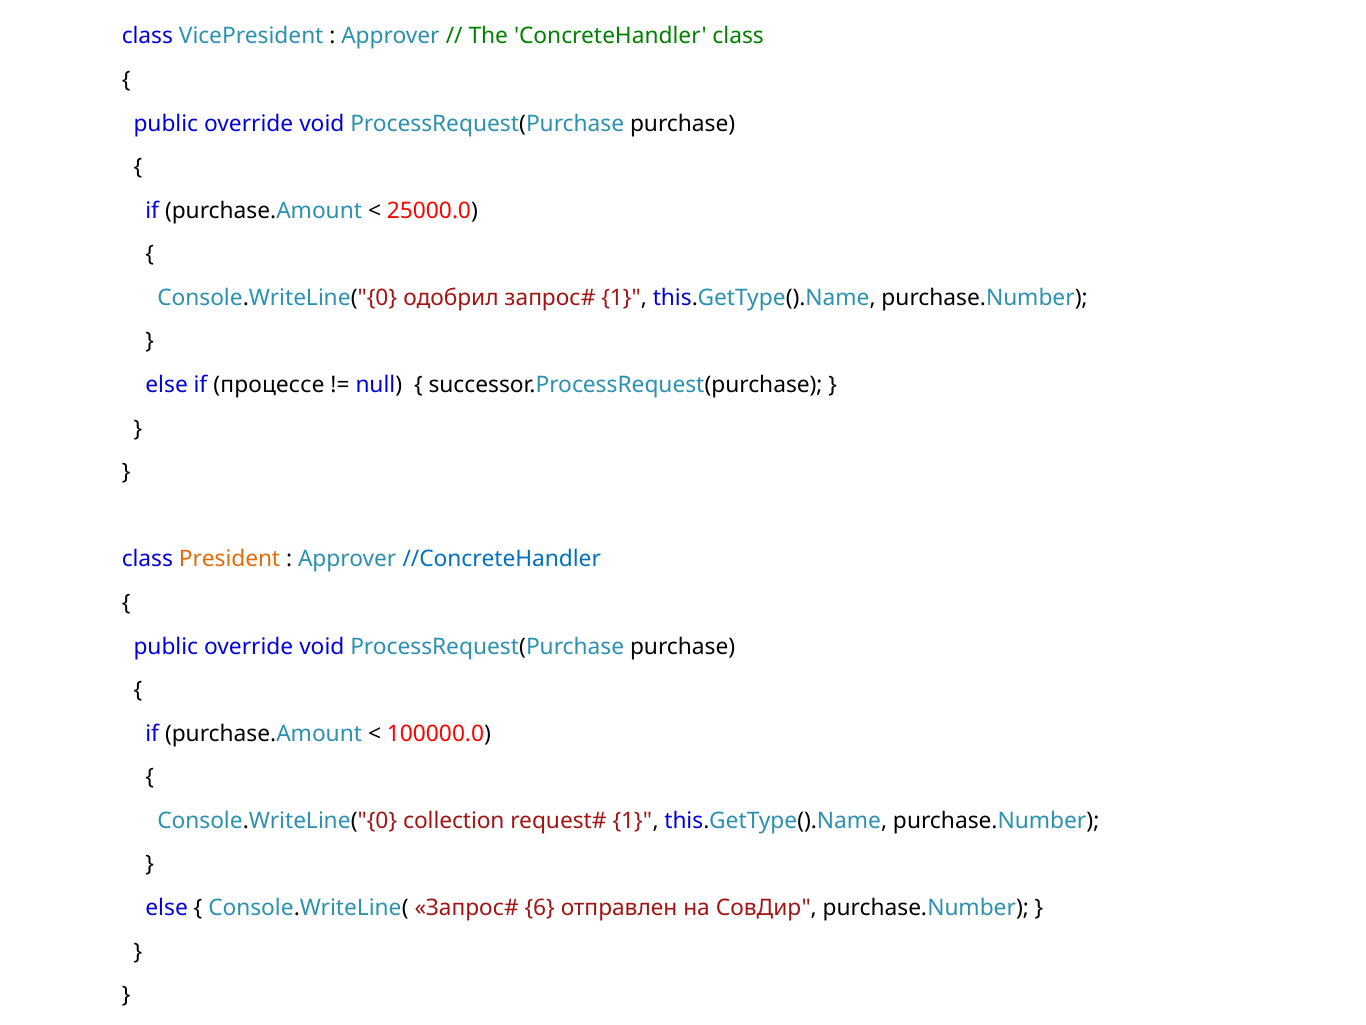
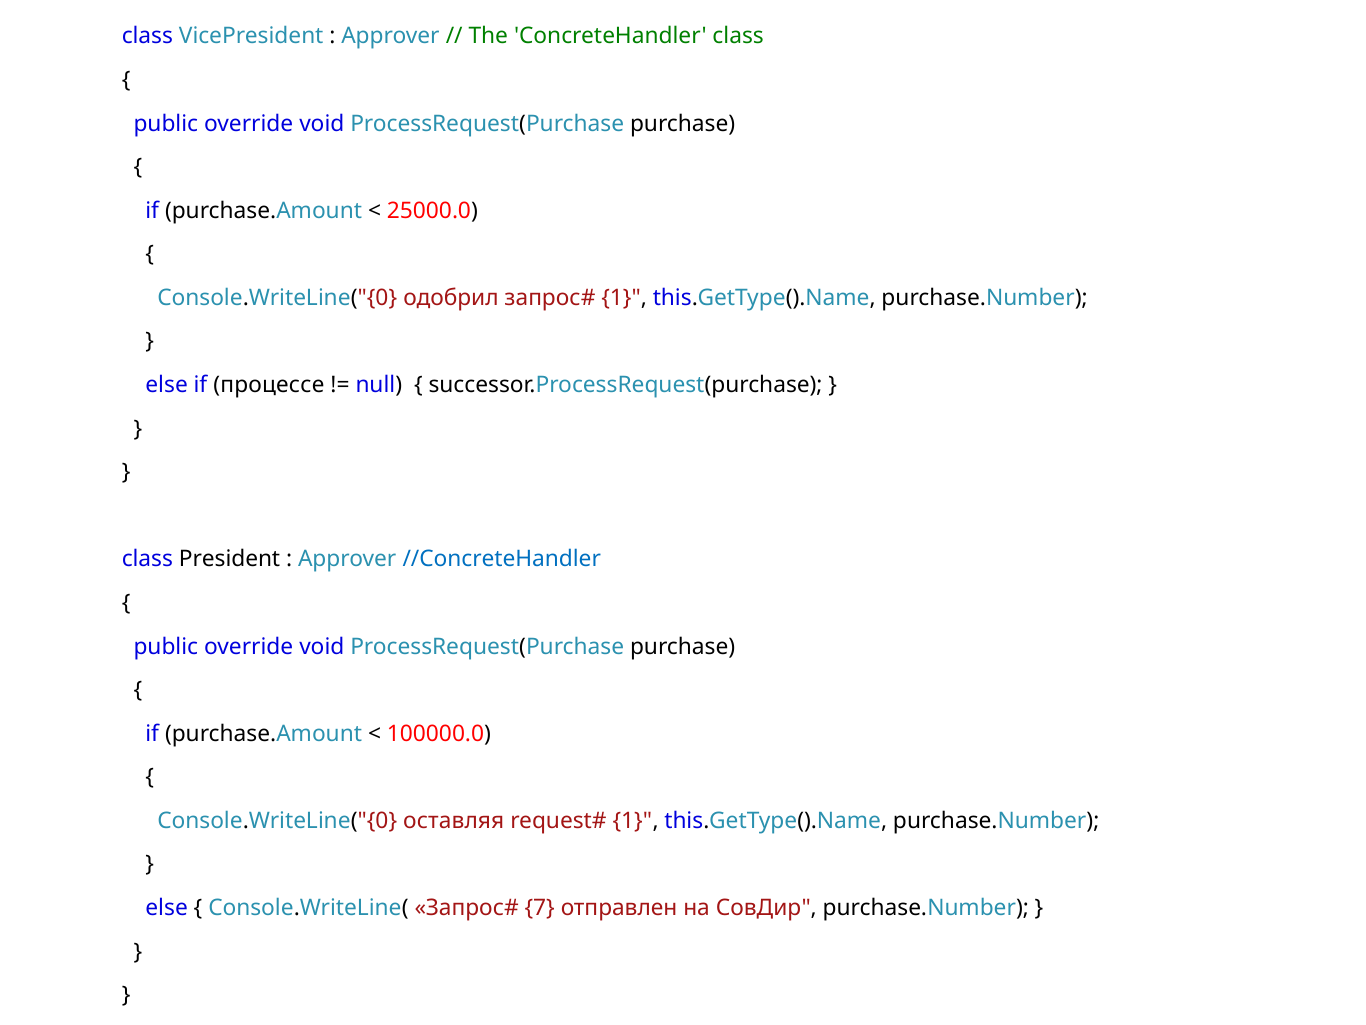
President colour: orange -> black (230, 559)
collection: collection -> оставляя (454, 820)
6: 6 -> 7 (540, 908)
